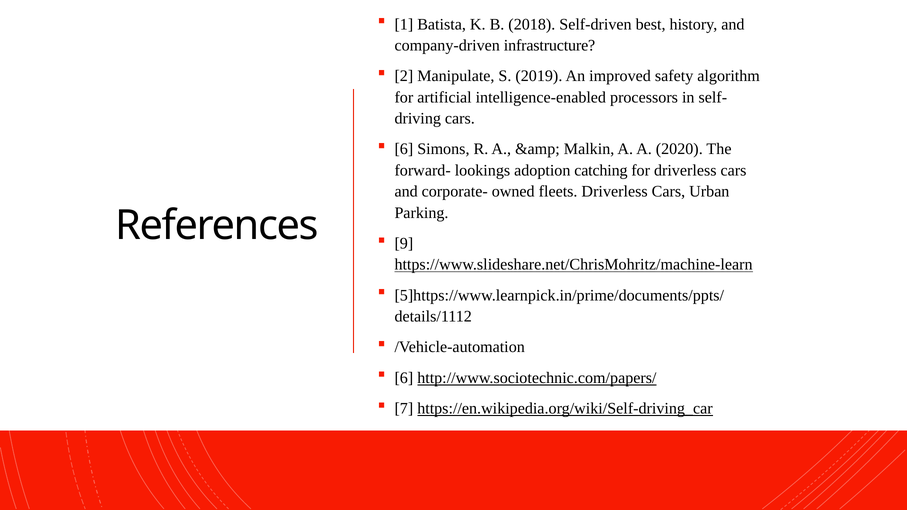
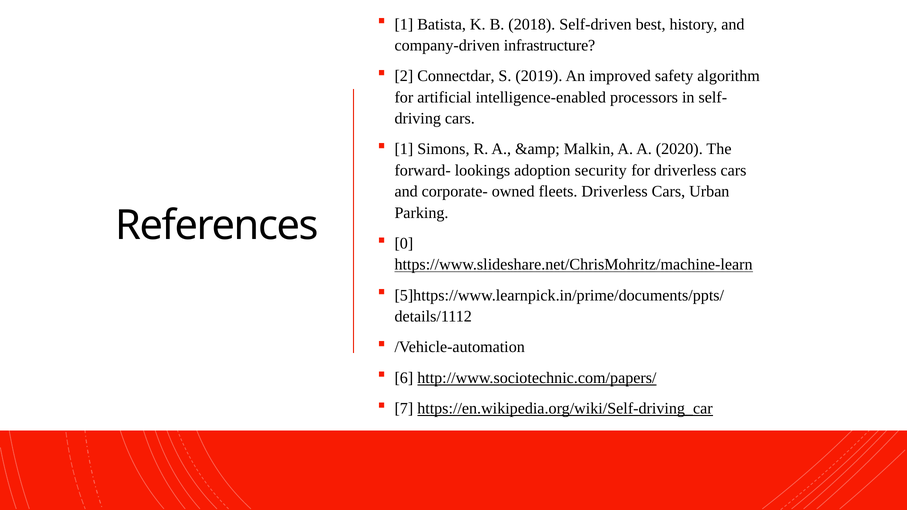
Manipulate: Manipulate -> Connectdar (456, 76)
6: 6 -> 1 (404, 149)
catching: catching -> security (601, 170)
9: 9 -> 0 (404, 244)
